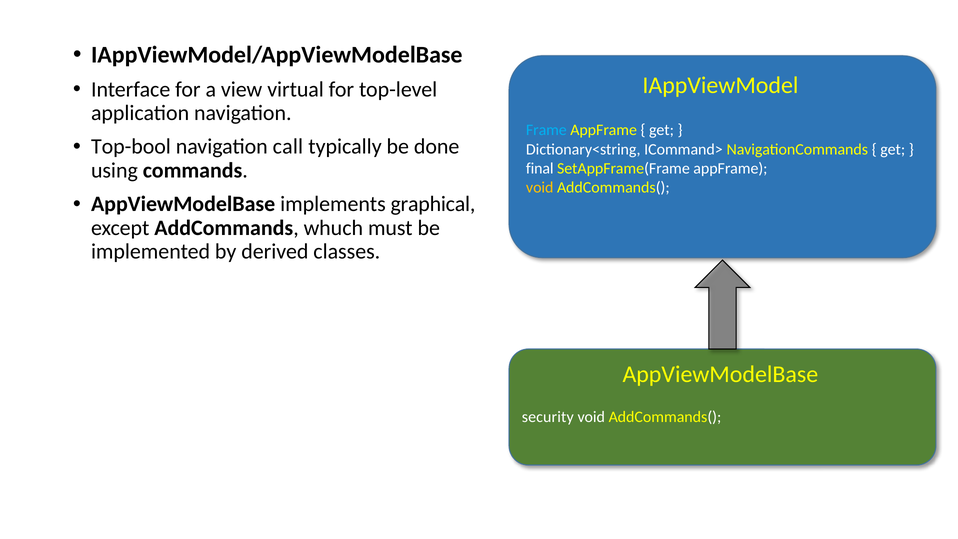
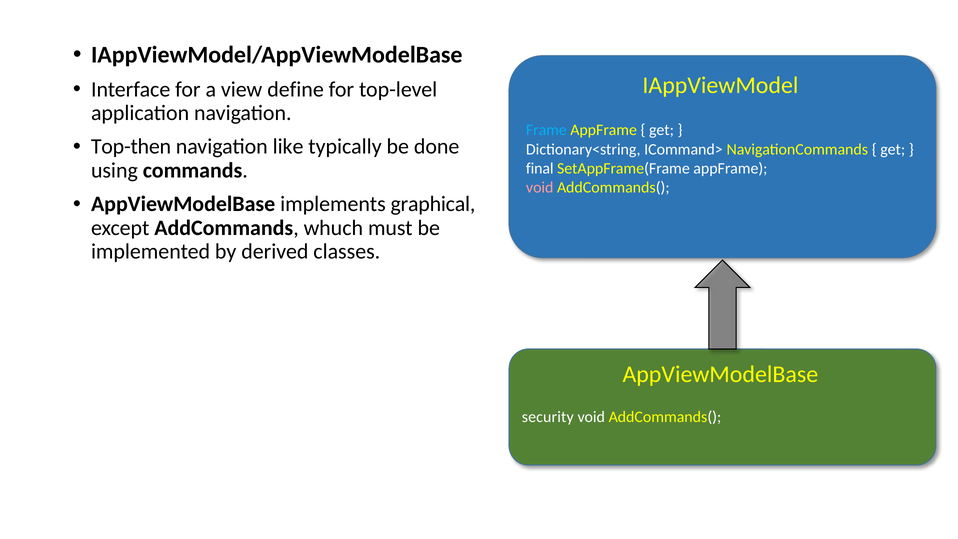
virtual: virtual -> define (296, 89)
Top-bool: Top-bool -> Top-then (131, 147)
call: call -> like (288, 147)
void colour: yellow -> pink (540, 188)
